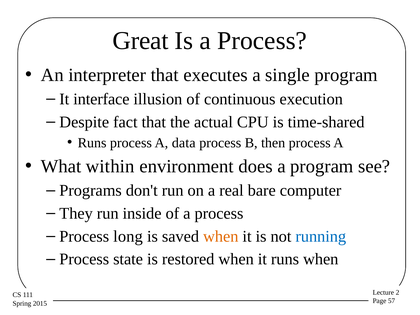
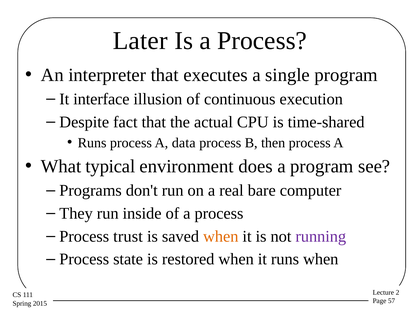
Great: Great -> Later (140, 41)
within: within -> typical (110, 166)
long: long -> trust (128, 236)
running colour: blue -> purple (321, 236)
